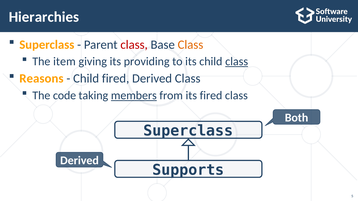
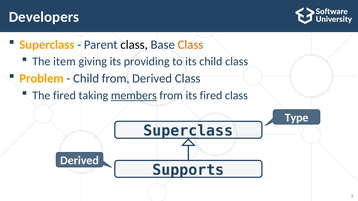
Hierarchies: Hierarchies -> Developers (44, 17)
class colour: red -> black (134, 45)
class underline: present -> none (237, 62)
Reasons: Reasons -> Problem (42, 79)
Child fired: fired -> from (116, 79)
The code: code -> fired (64, 96)
Both: Both -> Type (297, 118)
